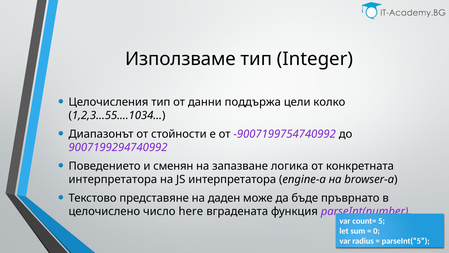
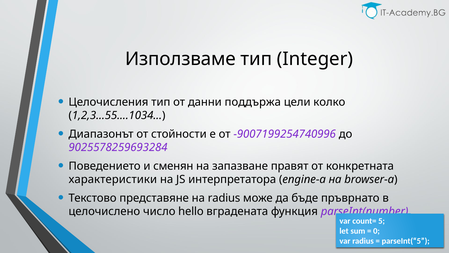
-9007199754740992: -9007199754740992 -> -9007199254740996 (285, 134)
9007199294740992: 9007199294740992 -> 9025578259693284 (118, 147)
логика: логика -> правят (290, 166)
интерпретатора: интерпретатора -> характеристики (113, 179)
на даден: даден -> radius (224, 198)
here: here -> hello (191, 211)
